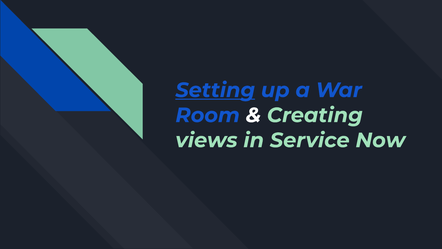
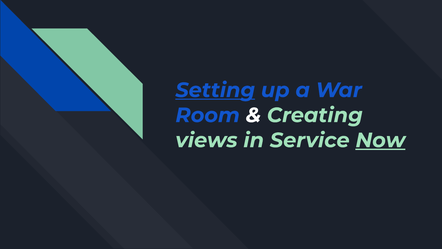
Now underline: none -> present (380, 140)
